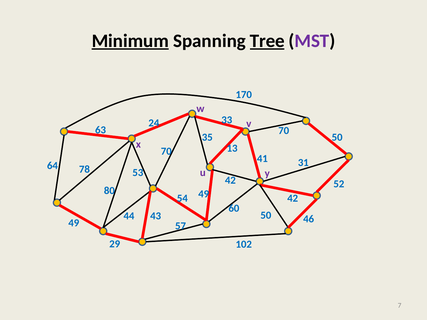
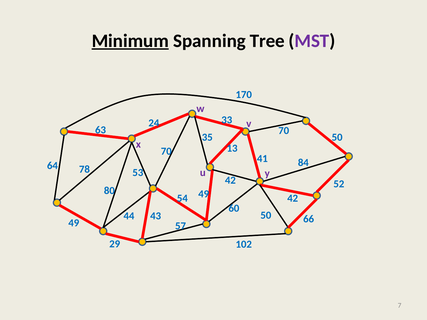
Tree underline: present -> none (267, 41)
31: 31 -> 84 (303, 163)
46: 46 -> 66 (309, 219)
